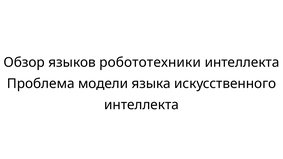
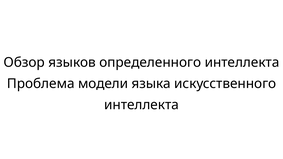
робототехники: робототехники -> определенного (150, 63)
